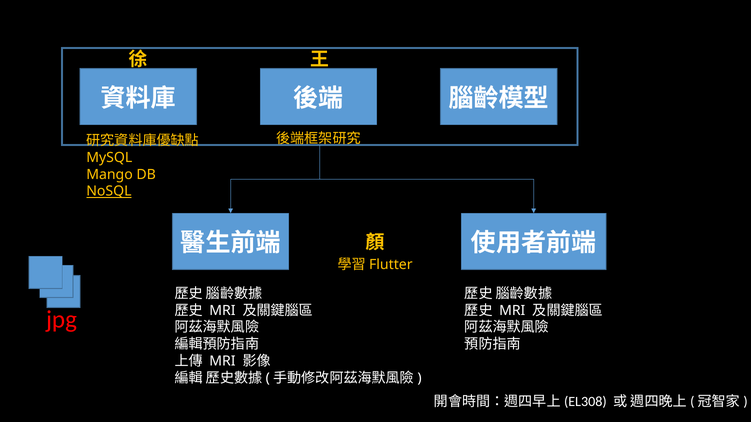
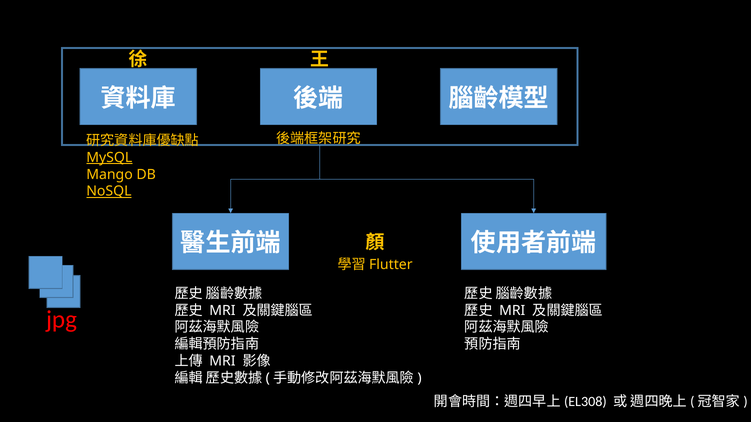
MySQL underline: none -> present (109, 158)
